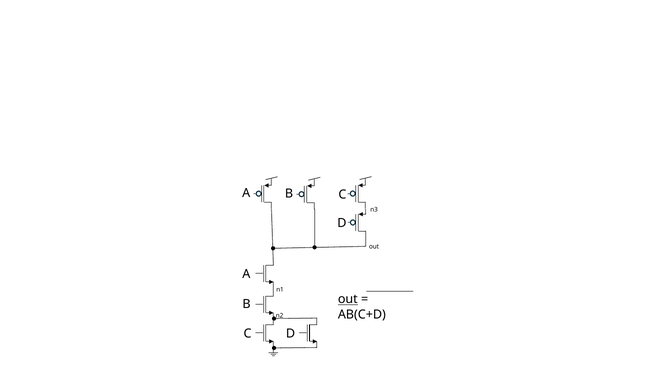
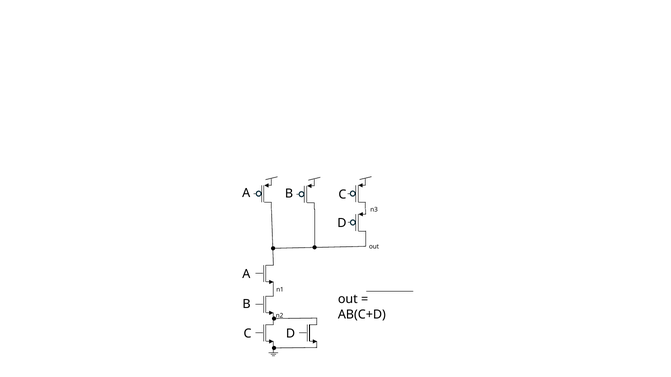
out underline: present -> none (348, 300)
